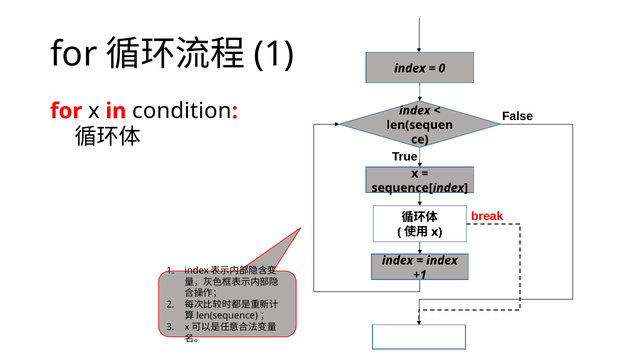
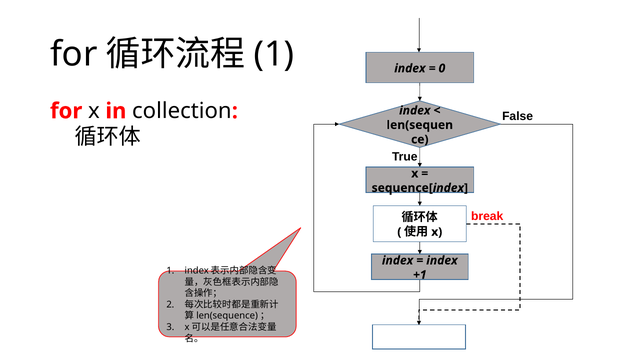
condition: condition -> collection (182, 111)
